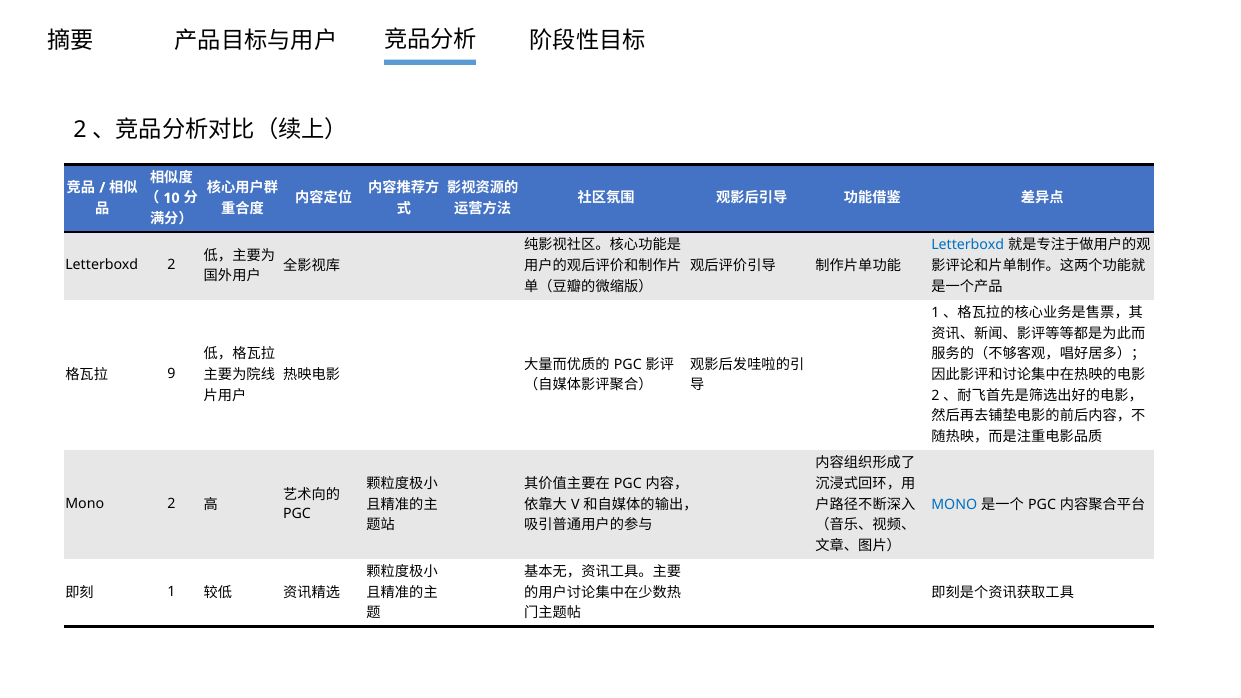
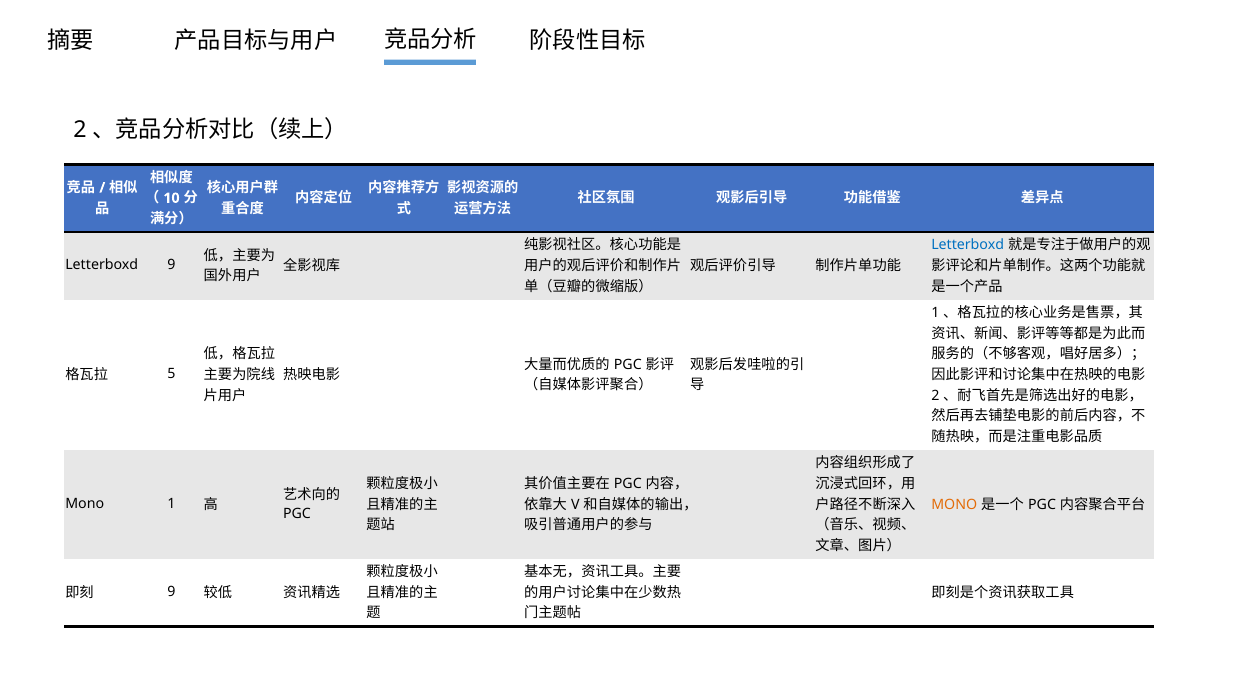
Letterboxd 2: 2 -> 9 (171, 265)
9: 9 -> 5 (171, 374)
Mono 2: 2 -> 1 (171, 504)
MONO colour: blue -> orange (954, 504)
1: 1 -> 9 (171, 592)
